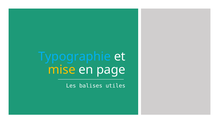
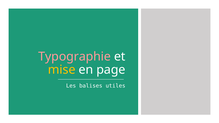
Typographie colour: light blue -> pink (75, 57)
